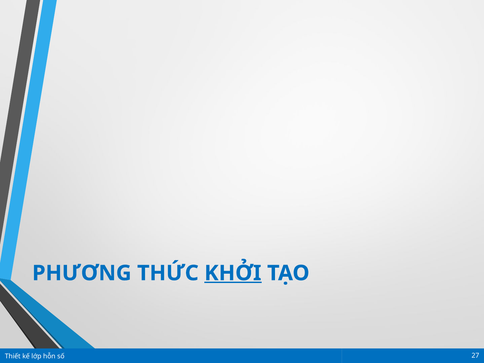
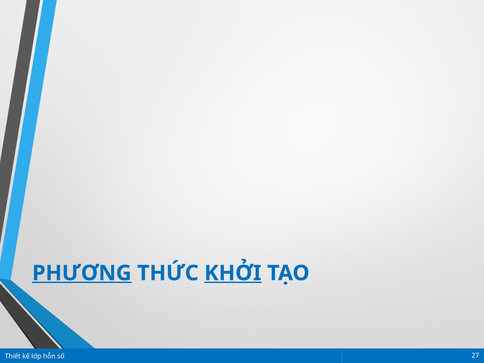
PHƯƠNG underline: none -> present (82, 273)
